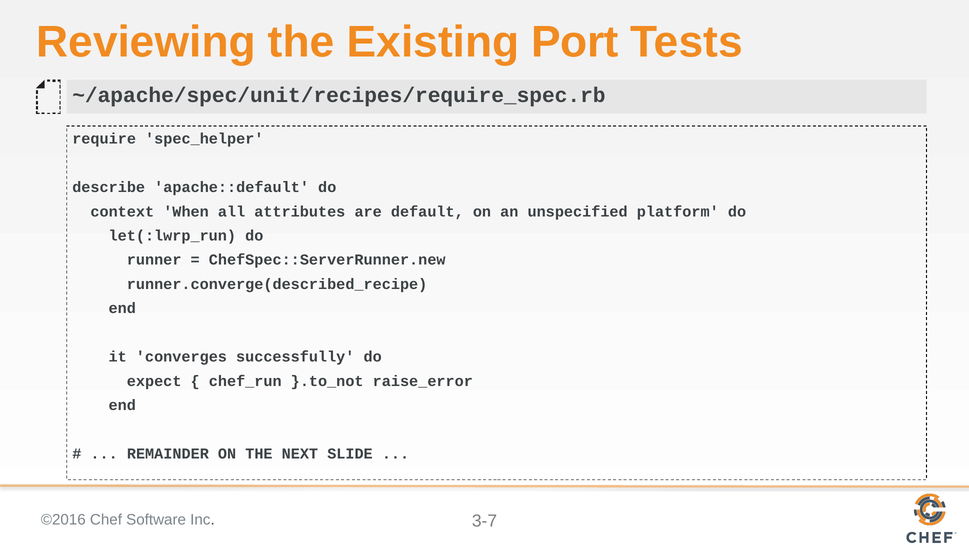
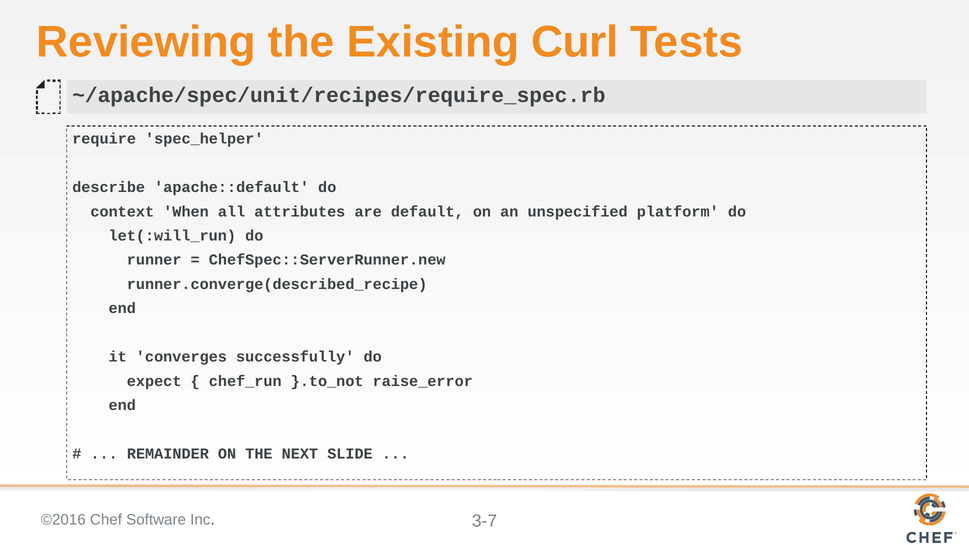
Port: Port -> Curl (575, 42)
let(:lwrp_run: let(:lwrp_run -> let(:will_run (172, 236)
